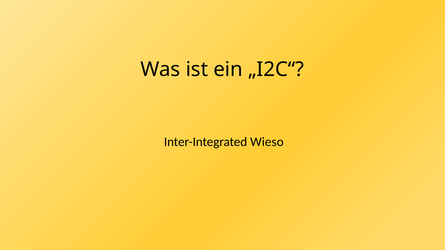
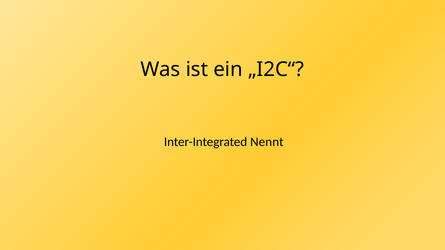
Wieso: Wieso -> Nennt (267, 142)
